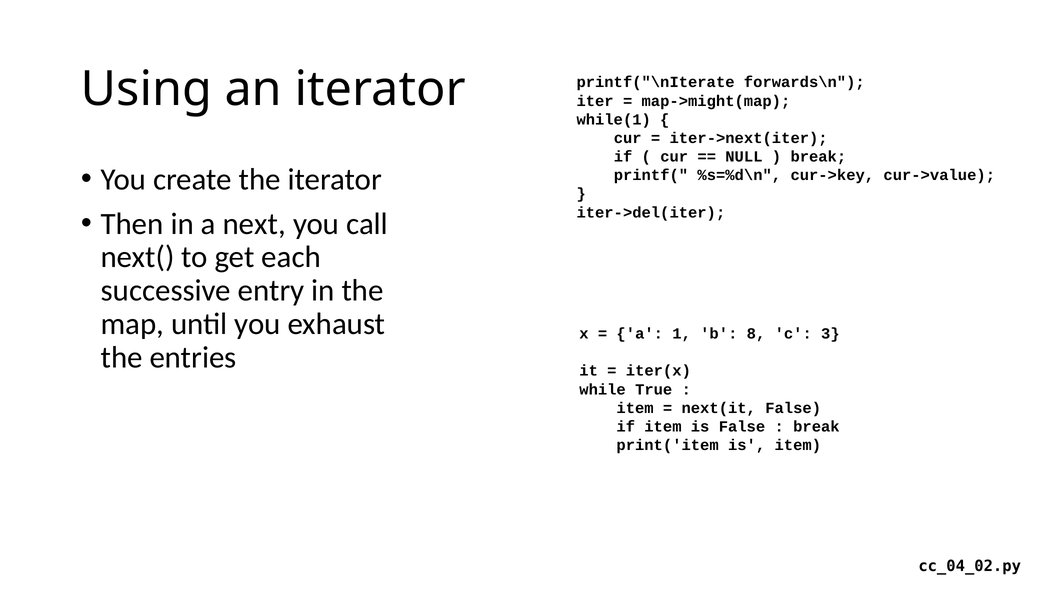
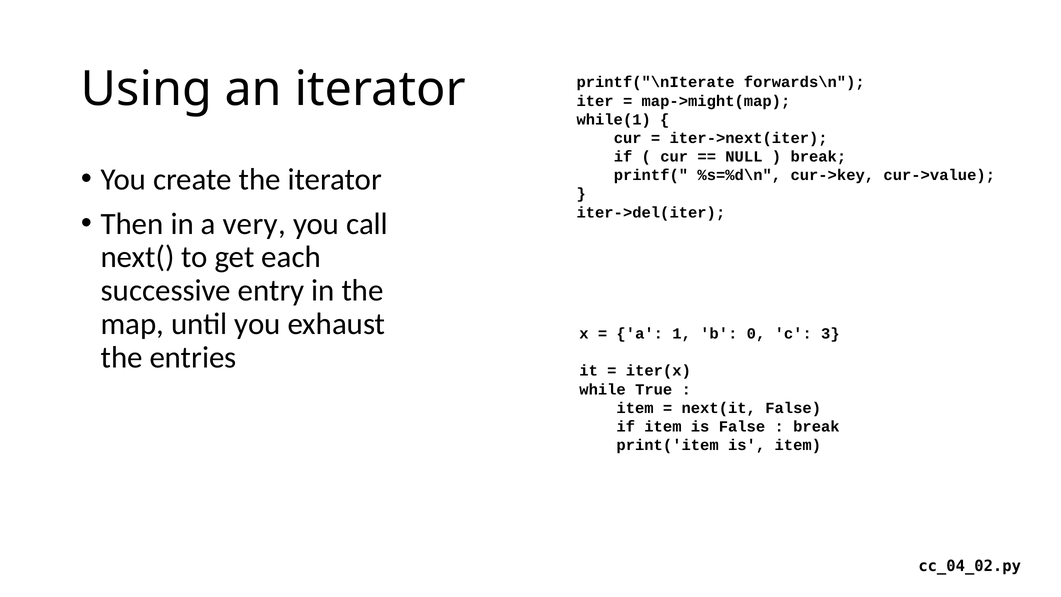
next: next -> very (254, 224)
8: 8 -> 0 (756, 334)
